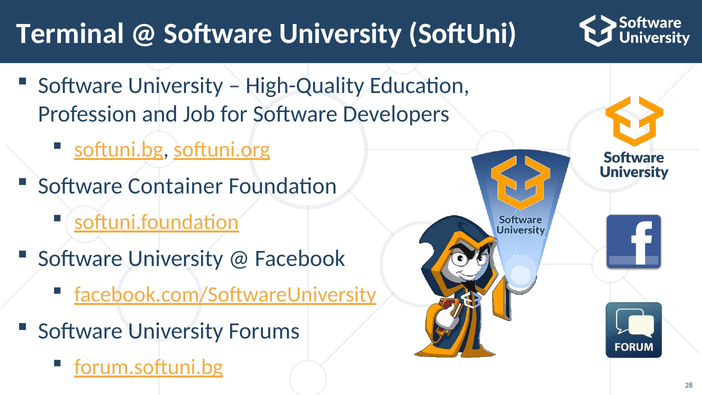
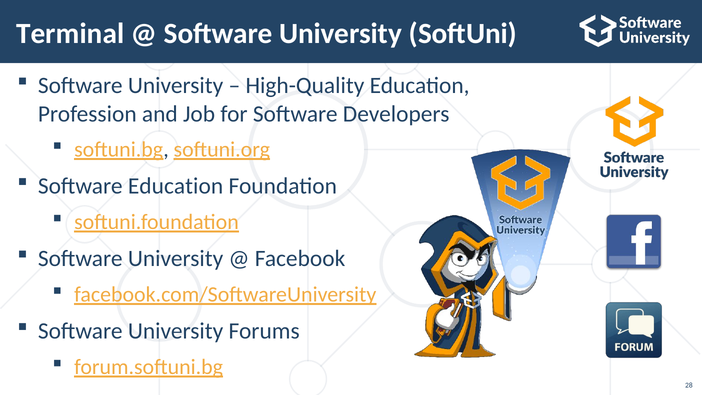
Software Container: Container -> Education (176, 186)
